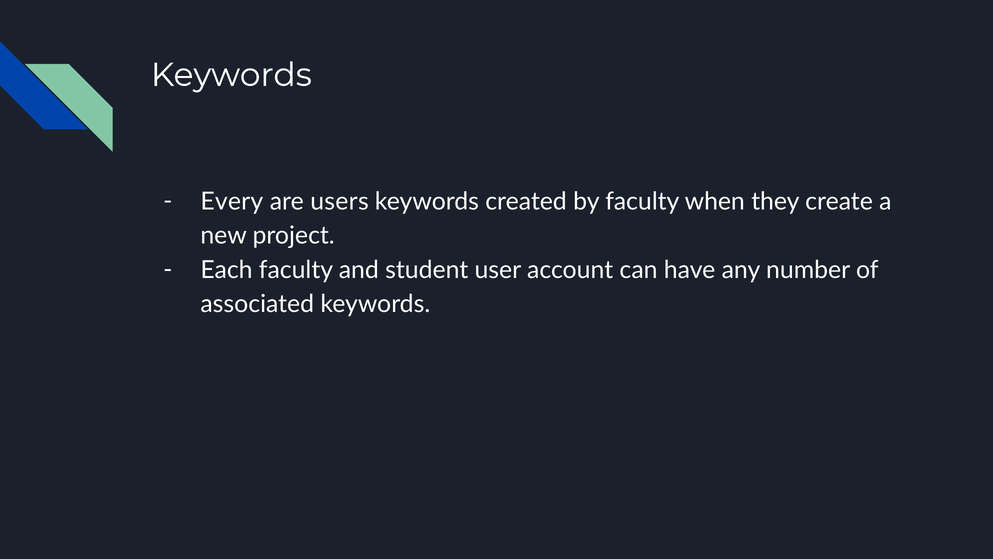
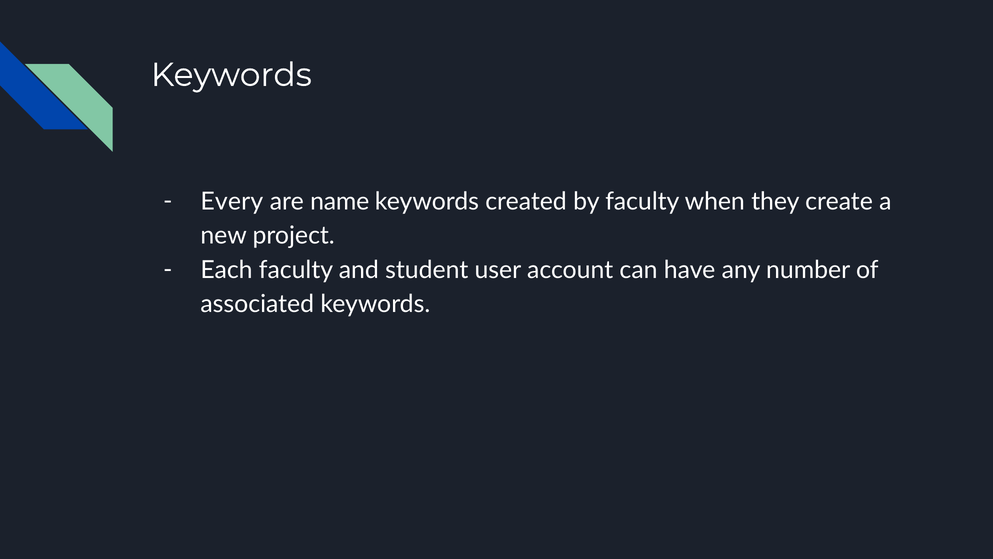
users: users -> name (340, 201)
